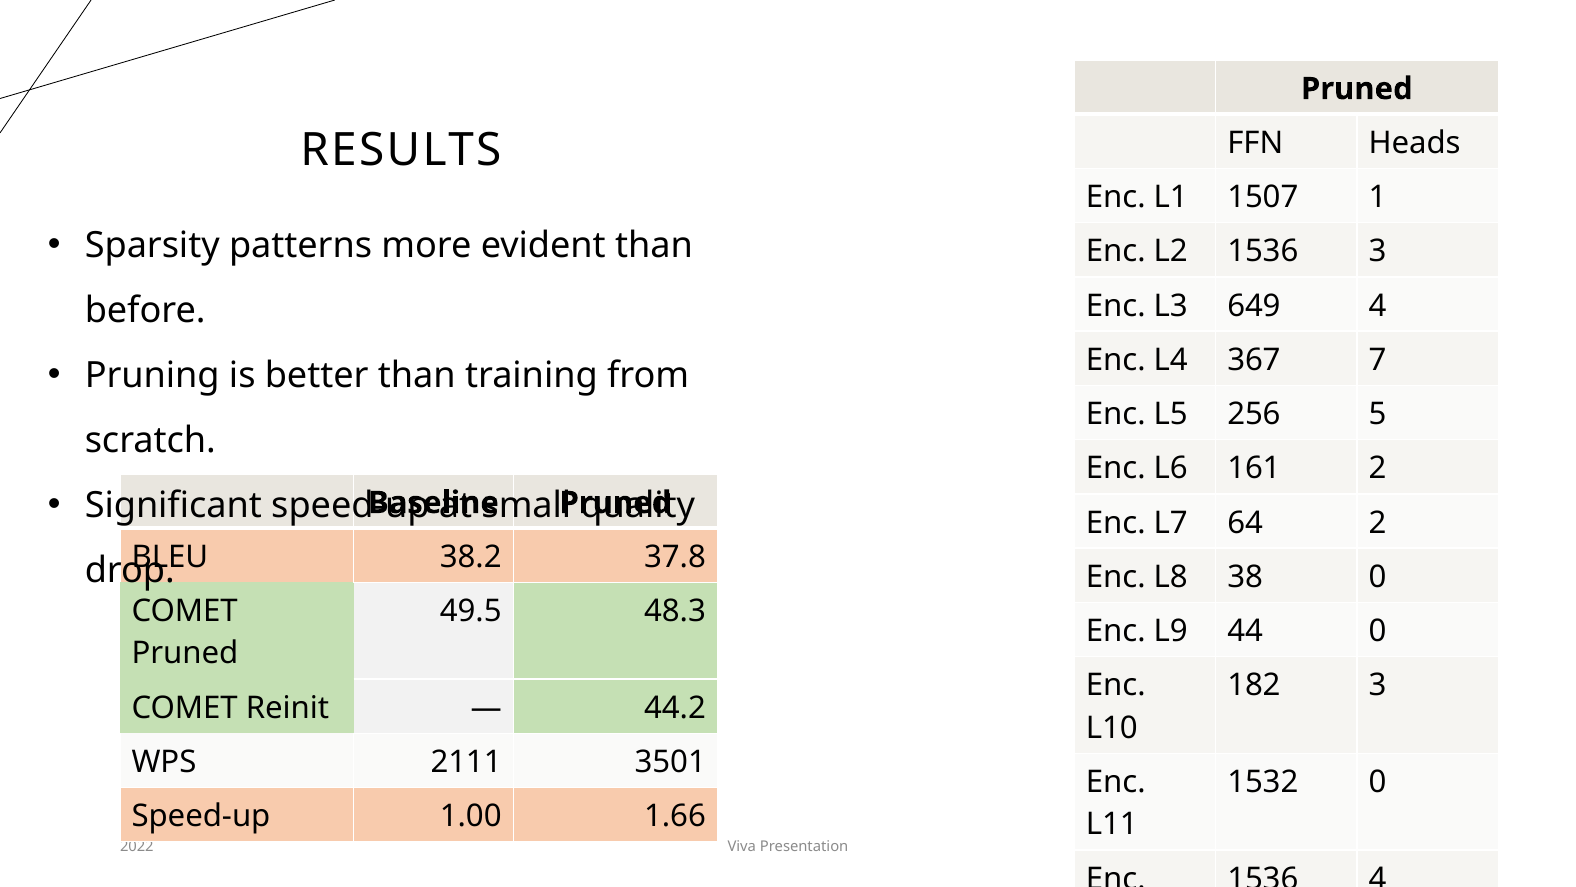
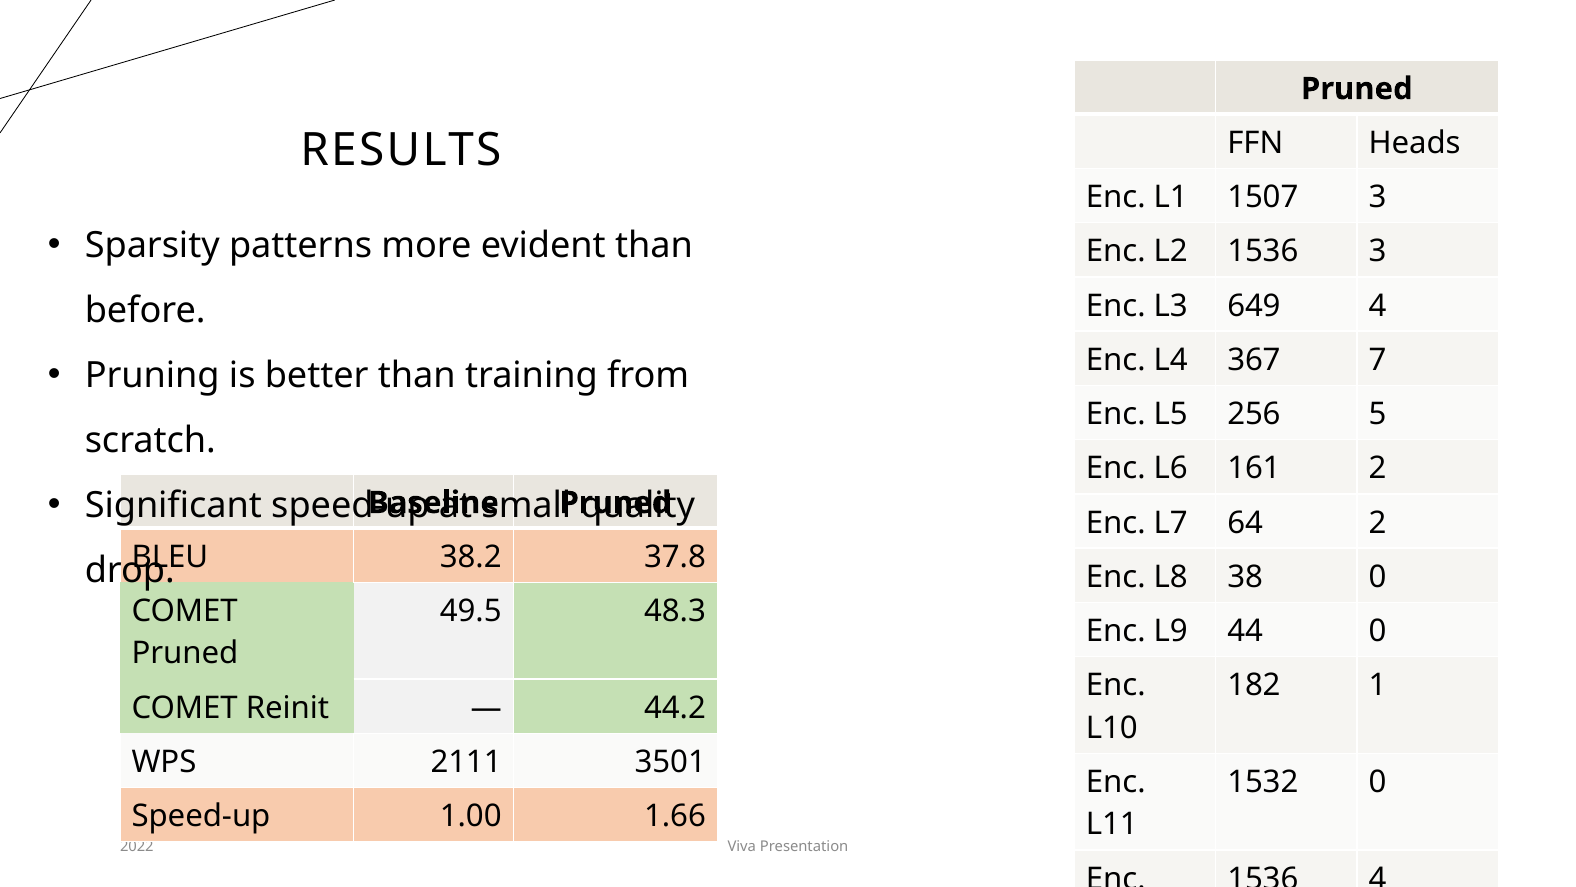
1507 1: 1 -> 3 (1378, 197)
182 3: 3 -> 1 (1378, 685)
